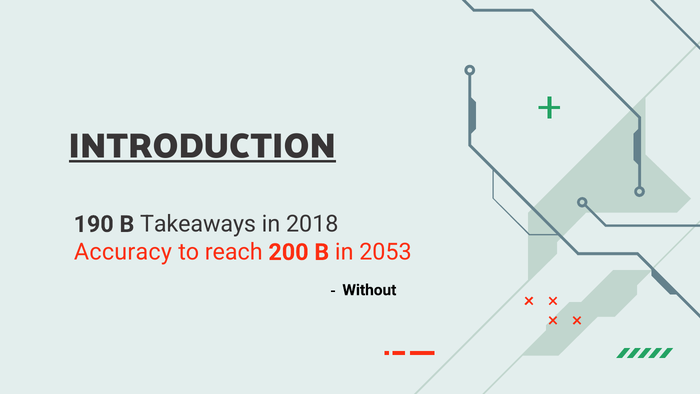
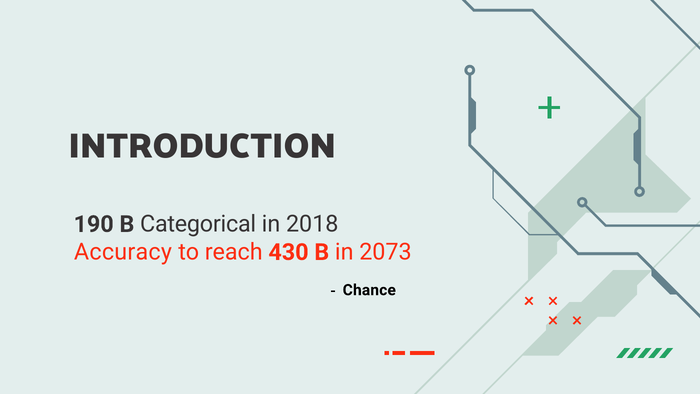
INTRODUCTION underline: present -> none (202, 146)
Takeaways: Takeaways -> Categorical (198, 224)
200: 200 -> 430 (288, 252)
2053: 2053 -> 2073 (385, 252)
Without: Without -> Chance (369, 290)
